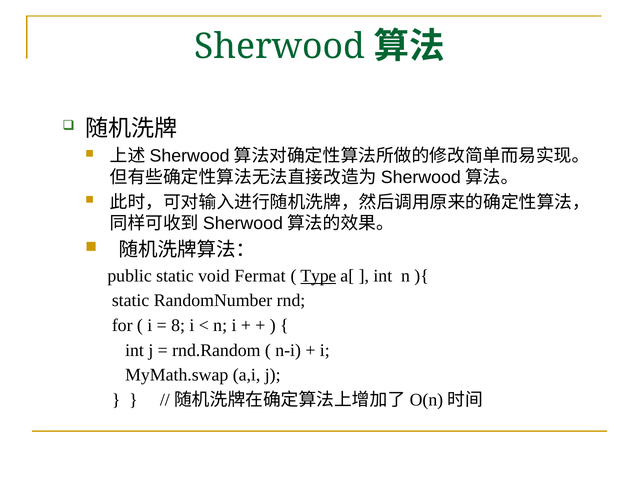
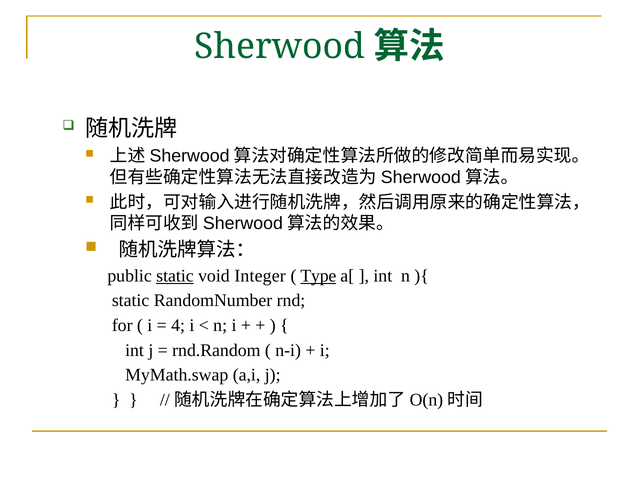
static underline: none -> present (175, 276)
Fermat: Fermat -> Integer (260, 276)
8: 8 -> 4 (178, 326)
